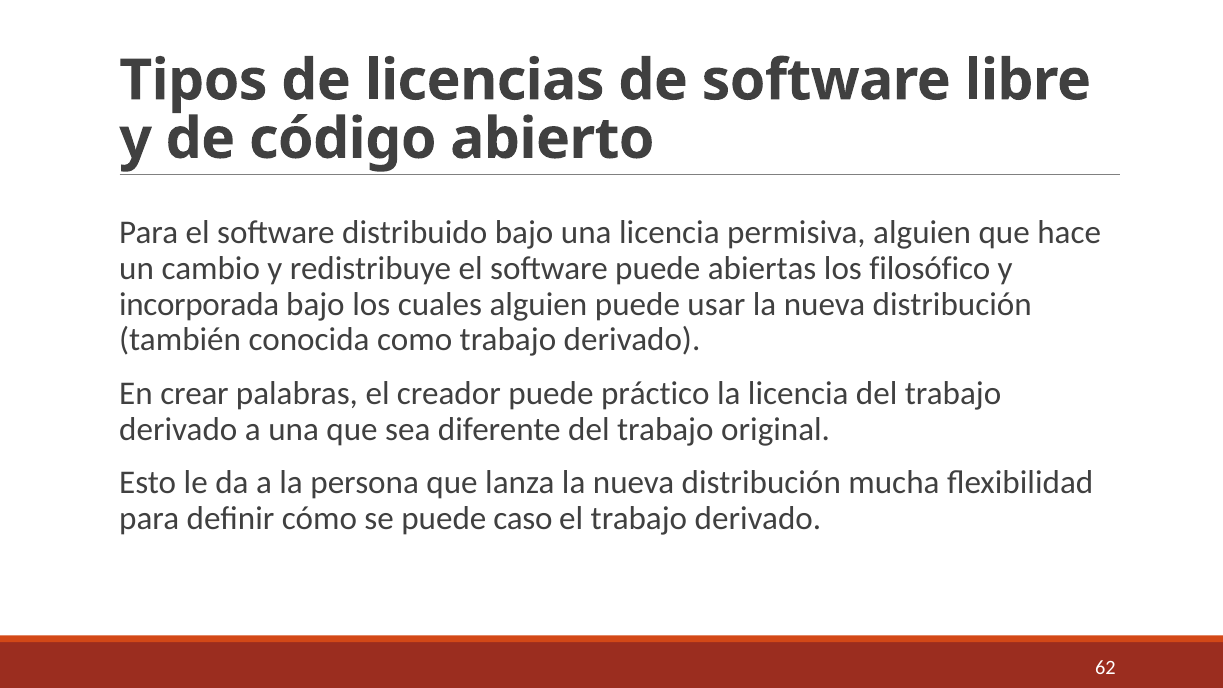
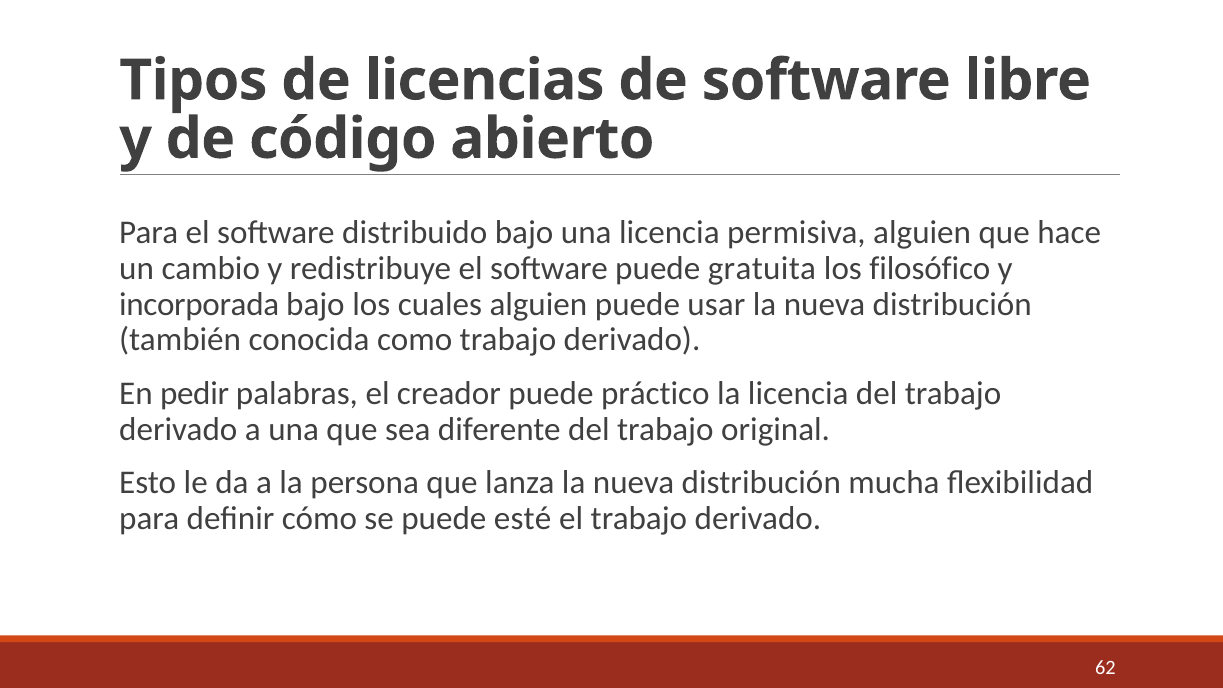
abiertas: abiertas -> gratuita (762, 268)
crear: crear -> pedir (195, 394)
caso: caso -> esté (523, 519)
